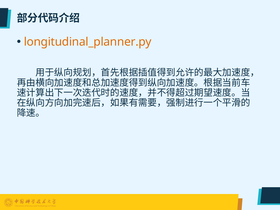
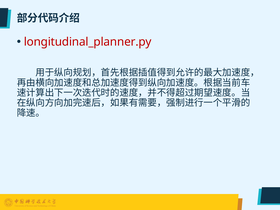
longitudinal_planner.py colour: orange -> red (88, 42)
